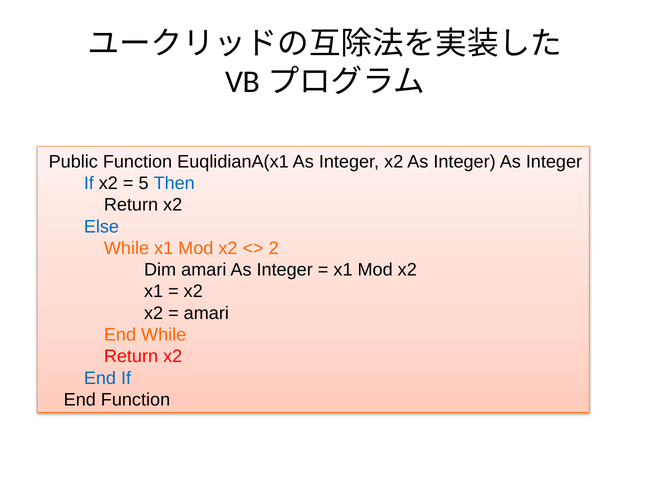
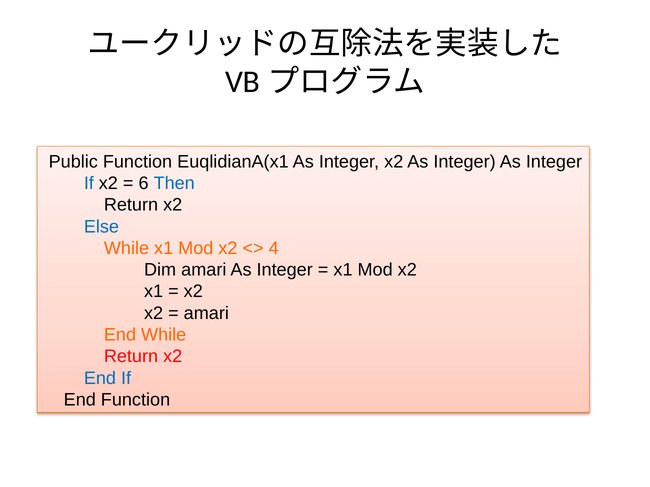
5: 5 -> 6 (144, 183)
2: 2 -> 4 (274, 248)
